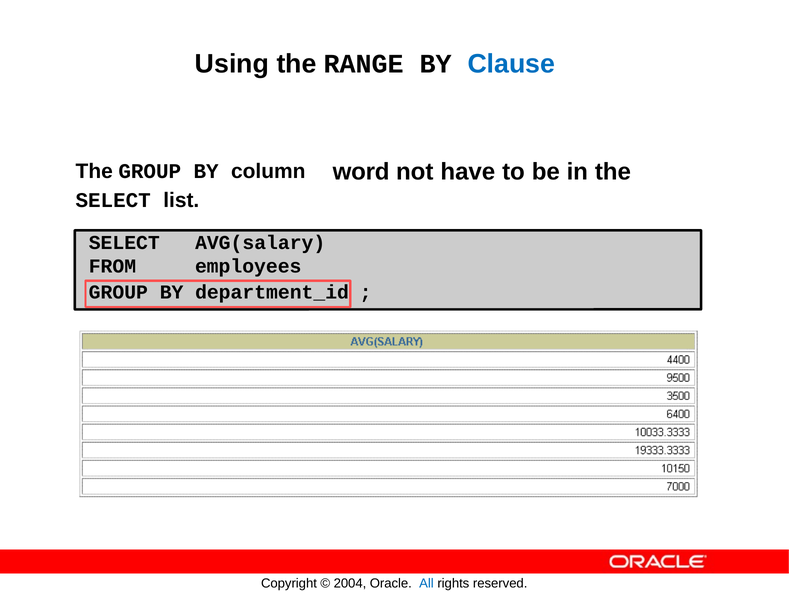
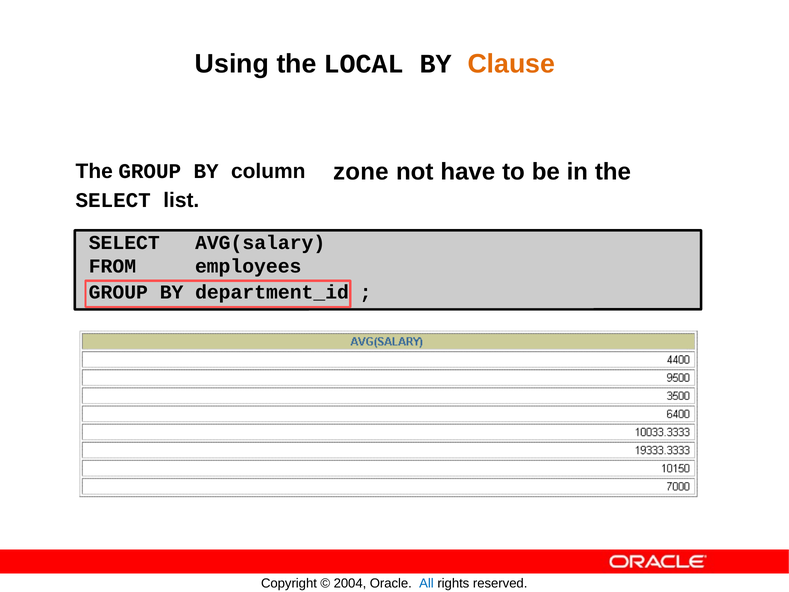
RANGE: RANGE -> LOCAL (364, 64)
Clause colour: blue -> orange (511, 64)
word: word -> zone (361, 172)
